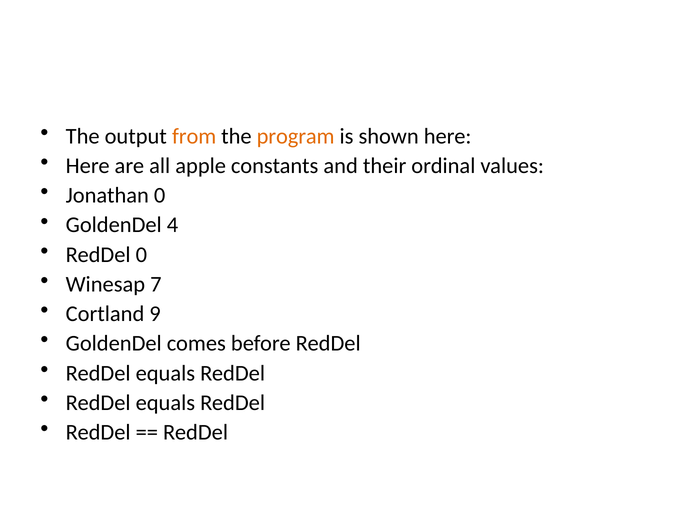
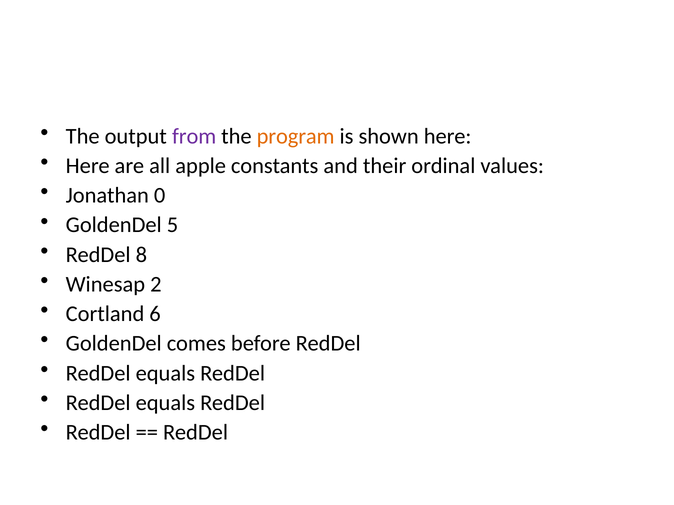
from colour: orange -> purple (194, 136)
4: 4 -> 5 (172, 225)
RedDel 0: 0 -> 8 (141, 255)
7: 7 -> 2 (156, 285)
9: 9 -> 6 (155, 314)
